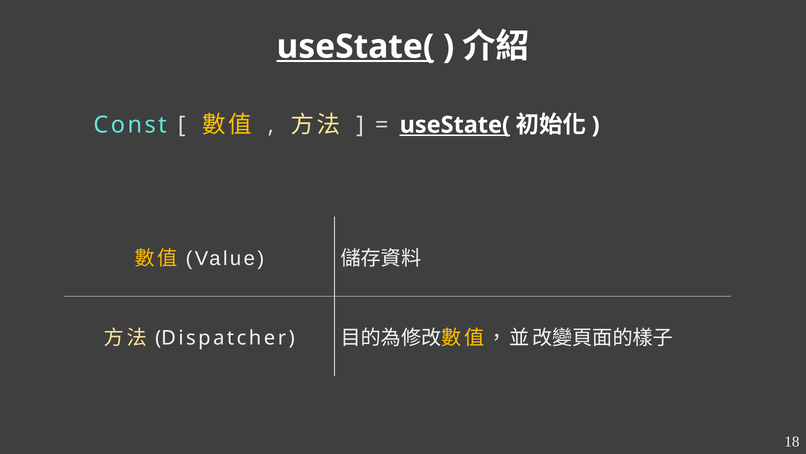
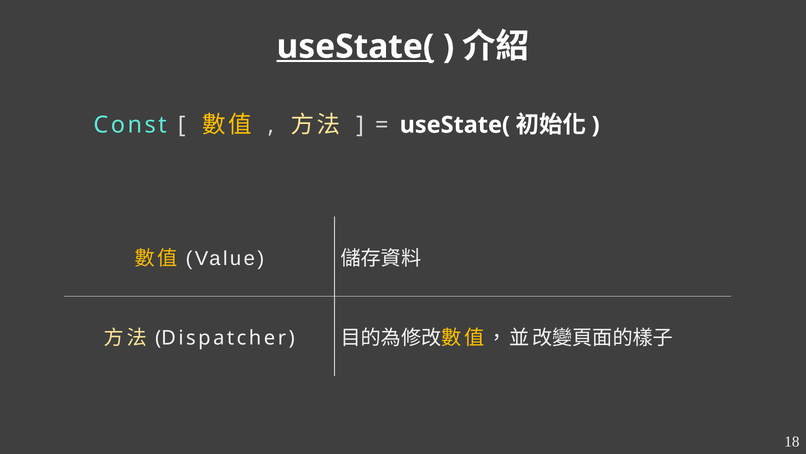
useState( underline: present -> none (455, 125)
